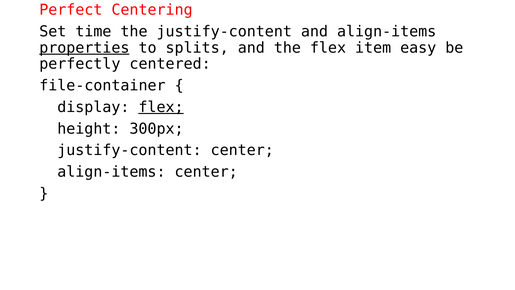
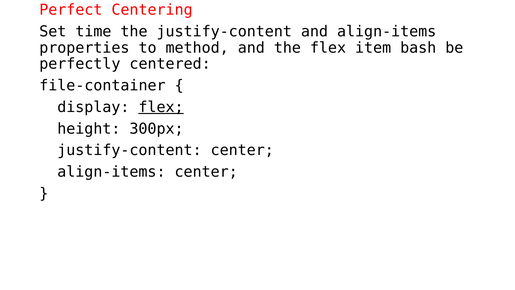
properties underline: present -> none (84, 48)
splits: splits -> method (197, 48)
easy: easy -> bash (418, 48)
